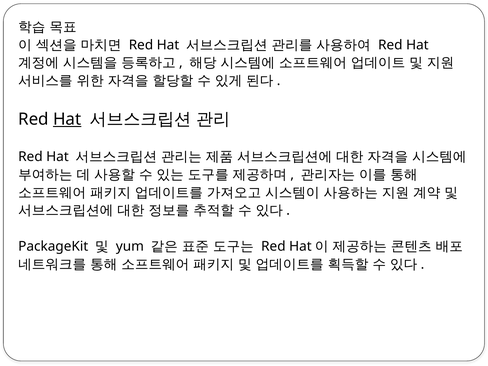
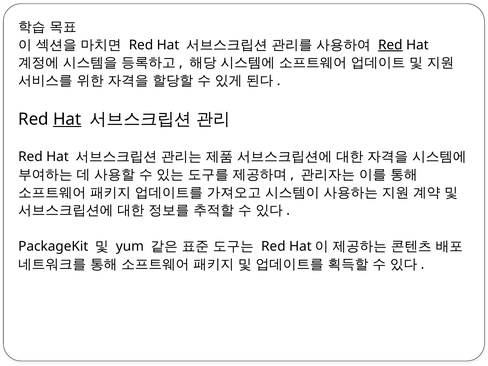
Red underline: none -> present (390, 45)
